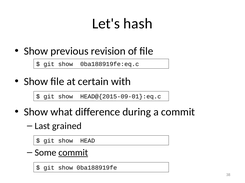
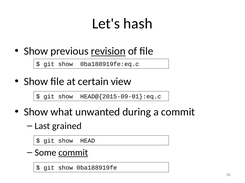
revision underline: none -> present (108, 51)
with: with -> view (121, 82)
difference: difference -> unwanted (98, 112)
